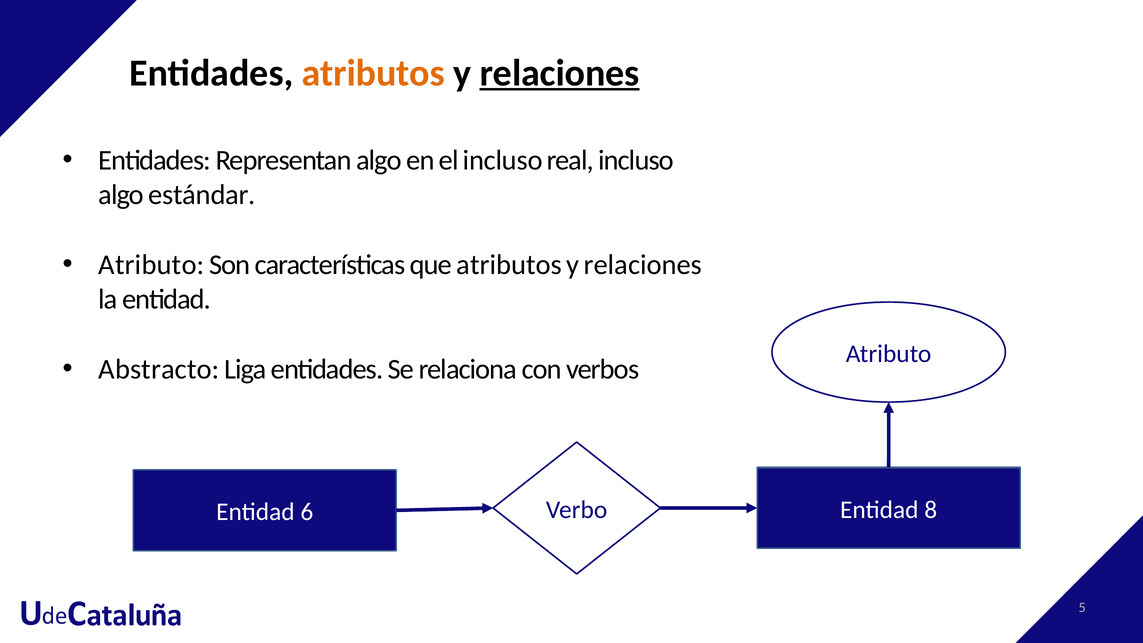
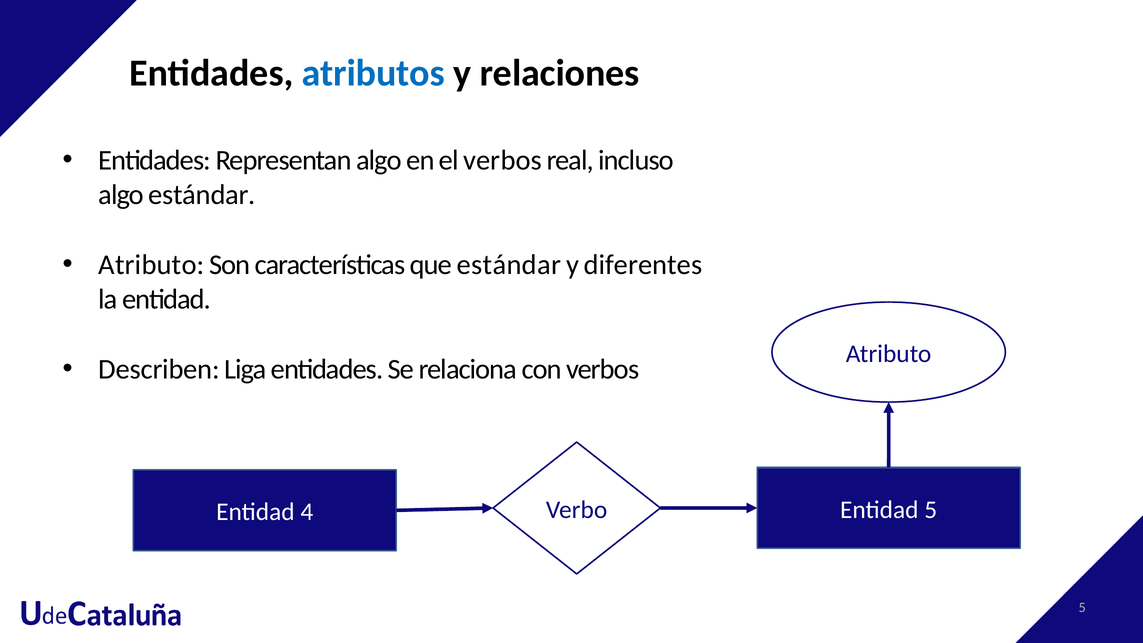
atributos colour: orange -> blue (373, 73)
relaciones underline: present -> none (560, 73)
el incluso: incluso -> verbos (503, 160)
que atributos: atributos -> estándar (509, 265)
relaciones: relaciones -> diferentes (643, 265)
Abstracto: Abstracto -> Describen (159, 369)
Entidad 8: 8 -> 5 (931, 510)
6: 6 -> 4 (307, 512)
